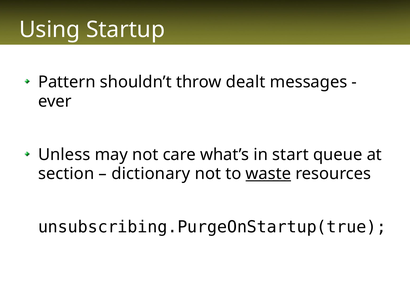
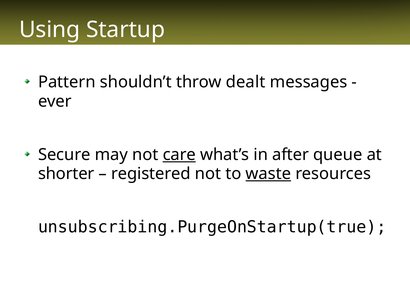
Unless: Unless -> Secure (64, 154)
care underline: none -> present (179, 154)
start: start -> after (291, 154)
section: section -> shorter (66, 174)
dictionary: dictionary -> registered (151, 174)
